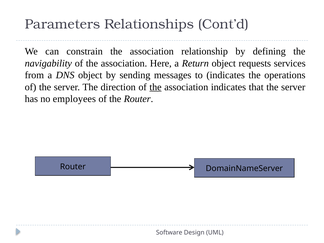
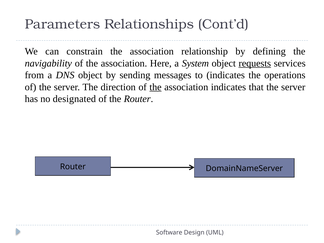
Return: Return -> System (195, 63)
requests underline: none -> present (255, 63)
employees: employees -> designated (74, 99)
